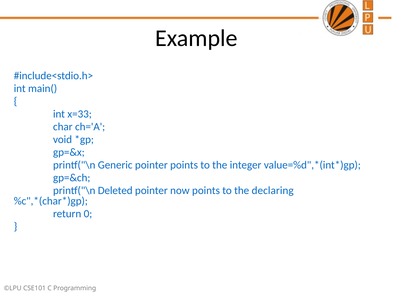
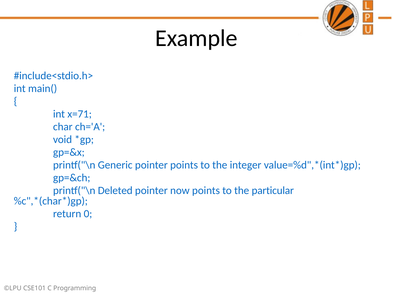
x=33: x=33 -> x=71 (80, 114)
declaring: declaring -> particular (273, 190)
